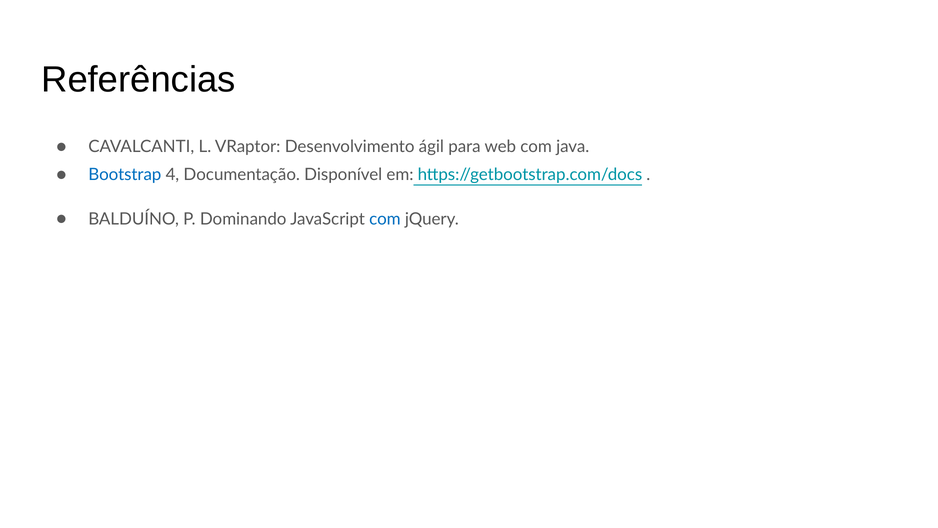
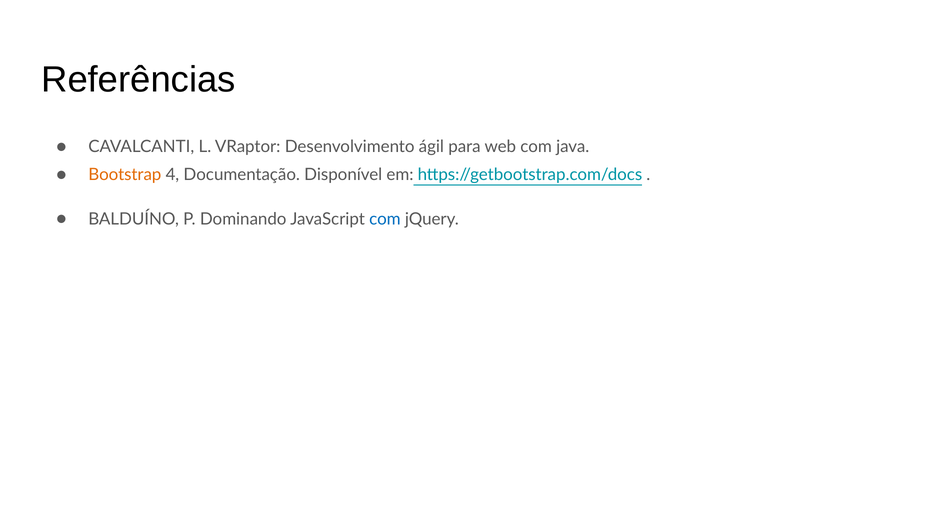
Bootstrap colour: blue -> orange (125, 175)
